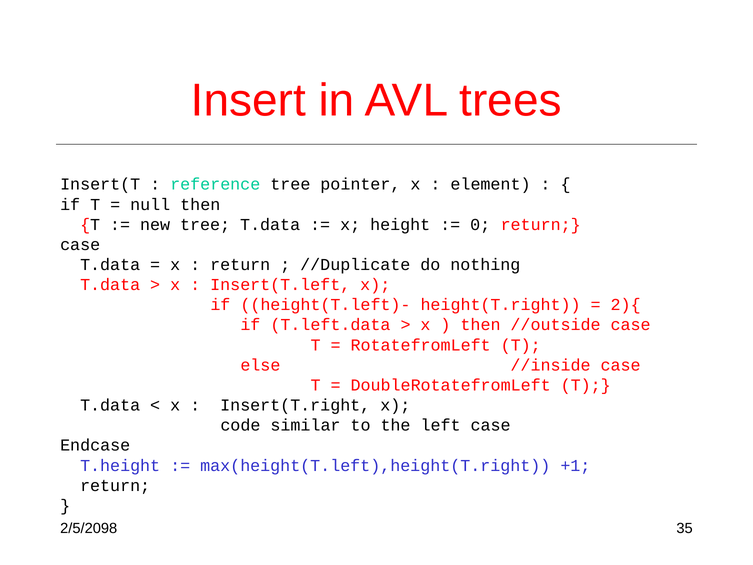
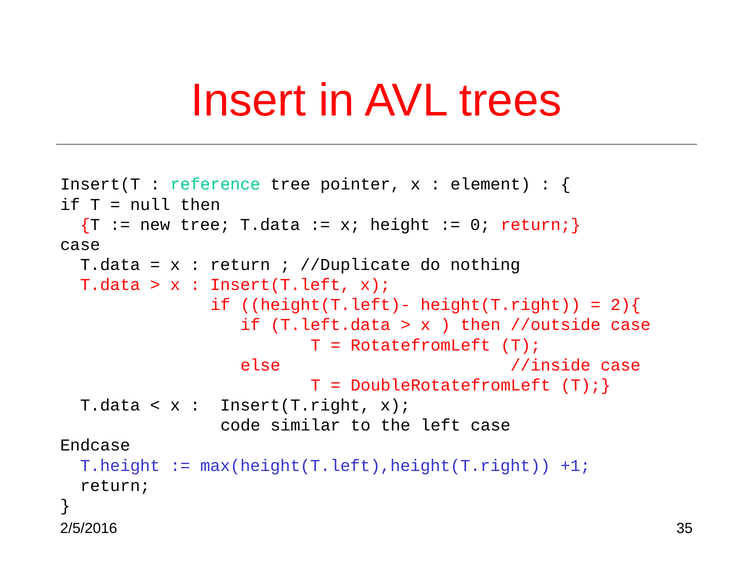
2/5/2098: 2/5/2098 -> 2/5/2016 (89, 528)
